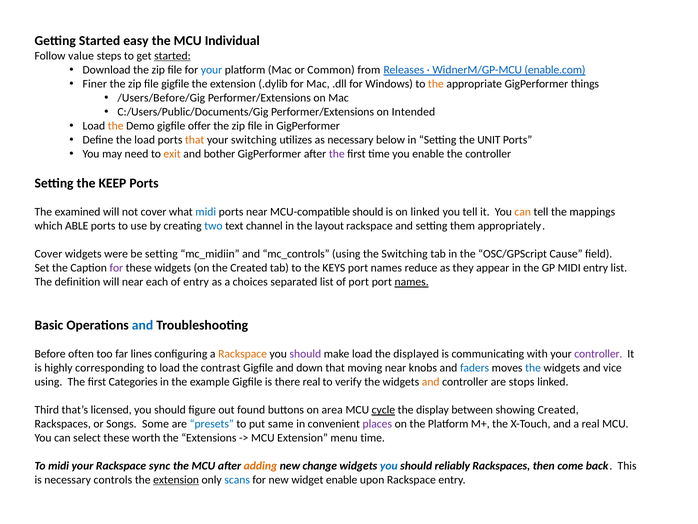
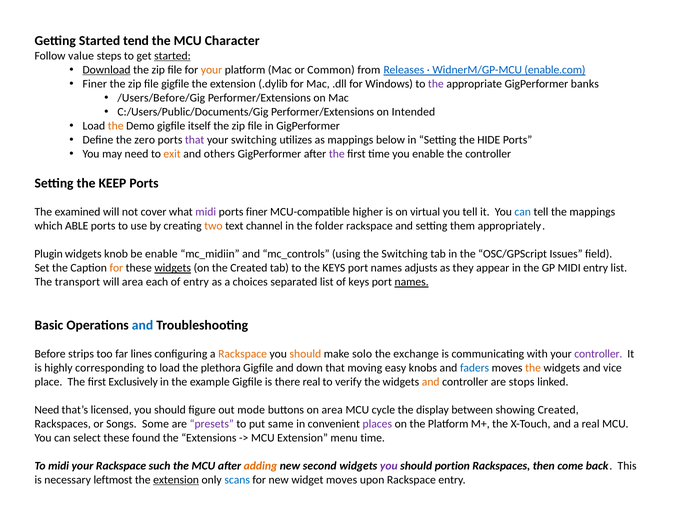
easy: easy -> tend (136, 41)
Individual: Individual -> Character (232, 41)
Download underline: none -> present (107, 70)
your colour: blue -> orange (212, 70)
the colour: orange -> purple (436, 84)
things: things -> banks (585, 84)
offer: offer -> itself (199, 126)
the load: load -> zero (145, 140)
that colour: orange -> purple (195, 140)
as necessary: necessary -> mappings (350, 140)
UNIT: UNIT -> HIDE (489, 140)
bother: bother -> others (219, 154)
midi colour: blue -> purple (206, 212)
ports near: near -> finer (257, 212)
MCU-compatible should: should -> higher (368, 212)
on linked: linked -> virtual (425, 212)
can colour: orange -> blue (523, 212)
two colour: blue -> orange (213, 226)
layout: layout -> folder (329, 226)
Cover: Cover -> Plugin (49, 254)
were: were -> knob (116, 254)
be setting: setting -> enable (161, 254)
Cause: Cause -> Issues (566, 254)
for colour: purple -> orange (116, 268)
widgets underline: none -> present (173, 268)
reduce: reduce -> adjusts (421, 268)
definition: definition -> transport (77, 282)
will near: near -> area (133, 282)
of port: port -> keys (359, 282)
often: often -> strips (81, 354)
should colour: purple -> orange (305, 354)
make load: load -> solo (362, 354)
displayed: displayed -> exchange (416, 354)
contrast: contrast -> plethora (221, 368)
moving near: near -> easy (396, 368)
the colour: blue -> orange (533, 368)
using: using -> place (48, 382)
Categories: Categories -> Exclusively (133, 382)
Third: Third -> Need (47, 410)
found: found -> mode (251, 410)
cycle underline: present -> none (383, 410)
presets colour: blue -> purple (212, 424)
worth: worth -> found (146, 438)
sync: sync -> such (160, 465)
change: change -> second (320, 465)
you colour: blue -> purple (389, 465)
reliably: reliably -> portion (452, 465)
controls: controls -> leftmost (113, 479)
widget enable: enable -> moves (342, 479)
